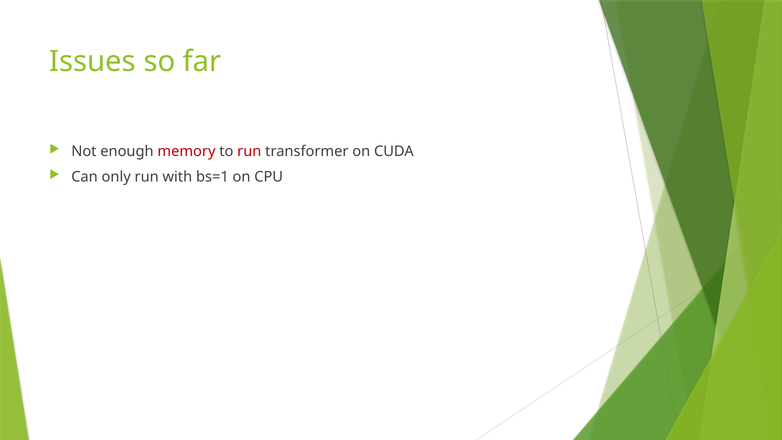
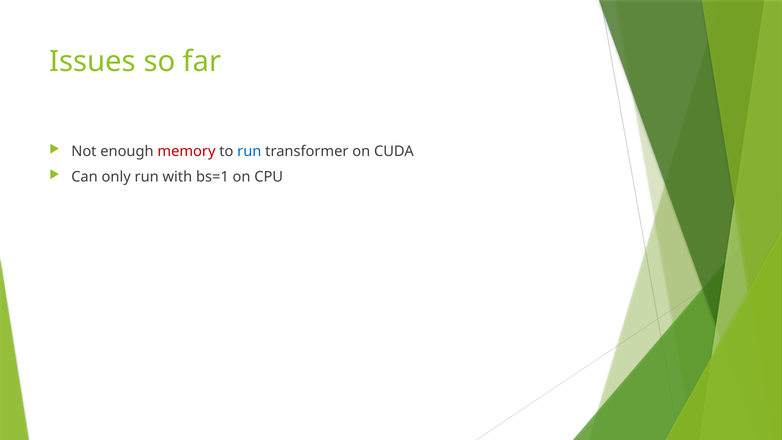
run colour: red -> blue (249, 151)
